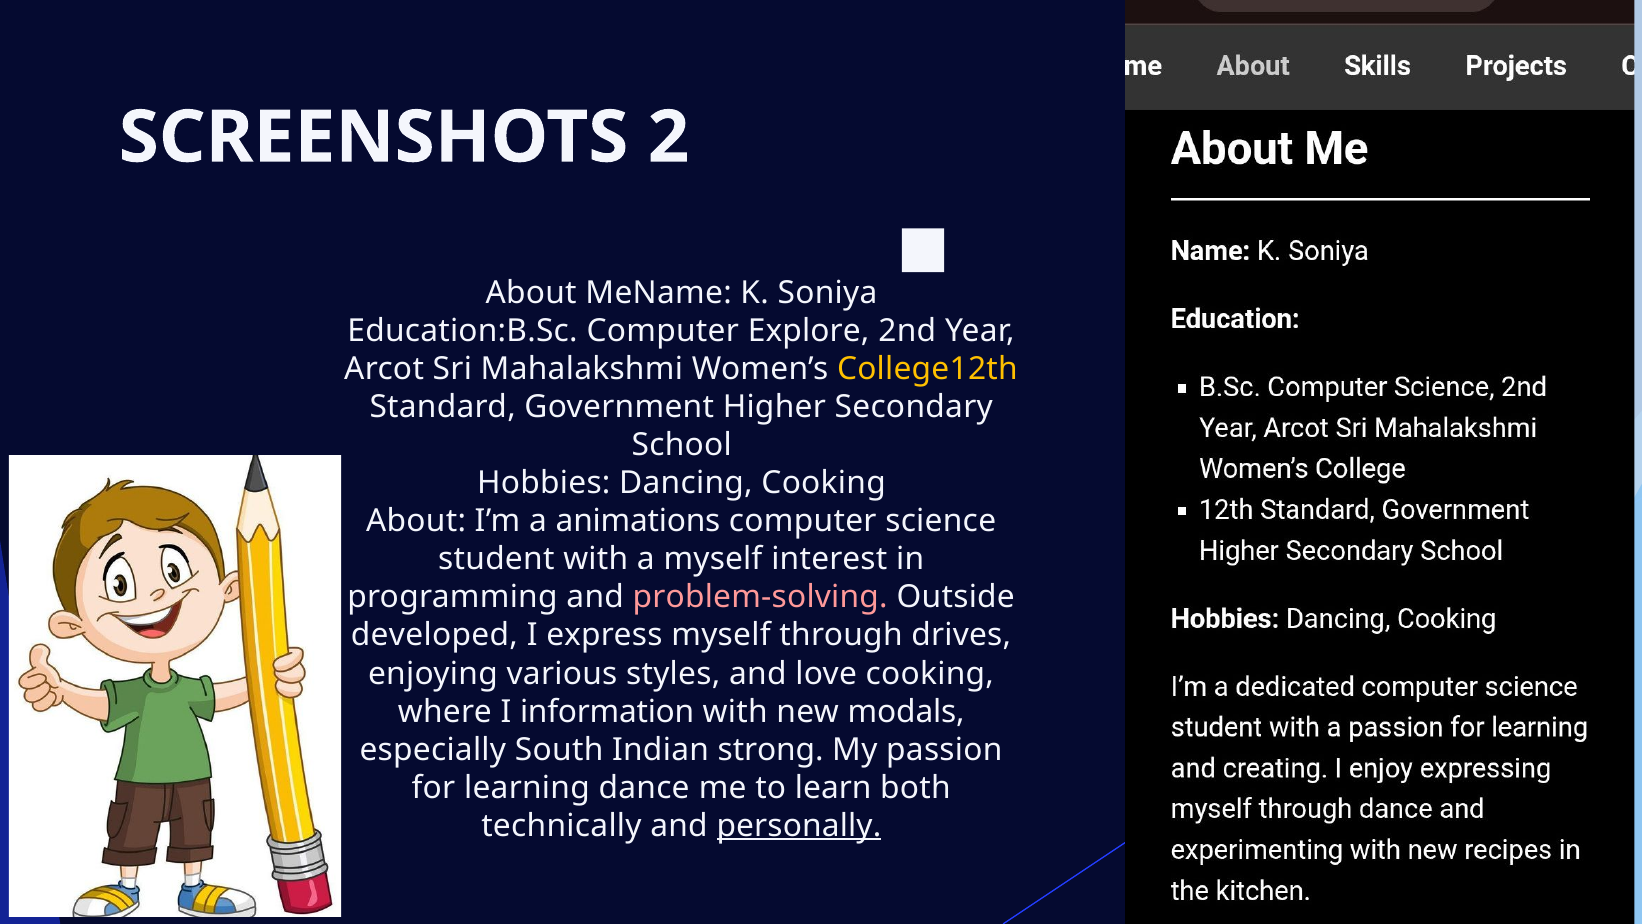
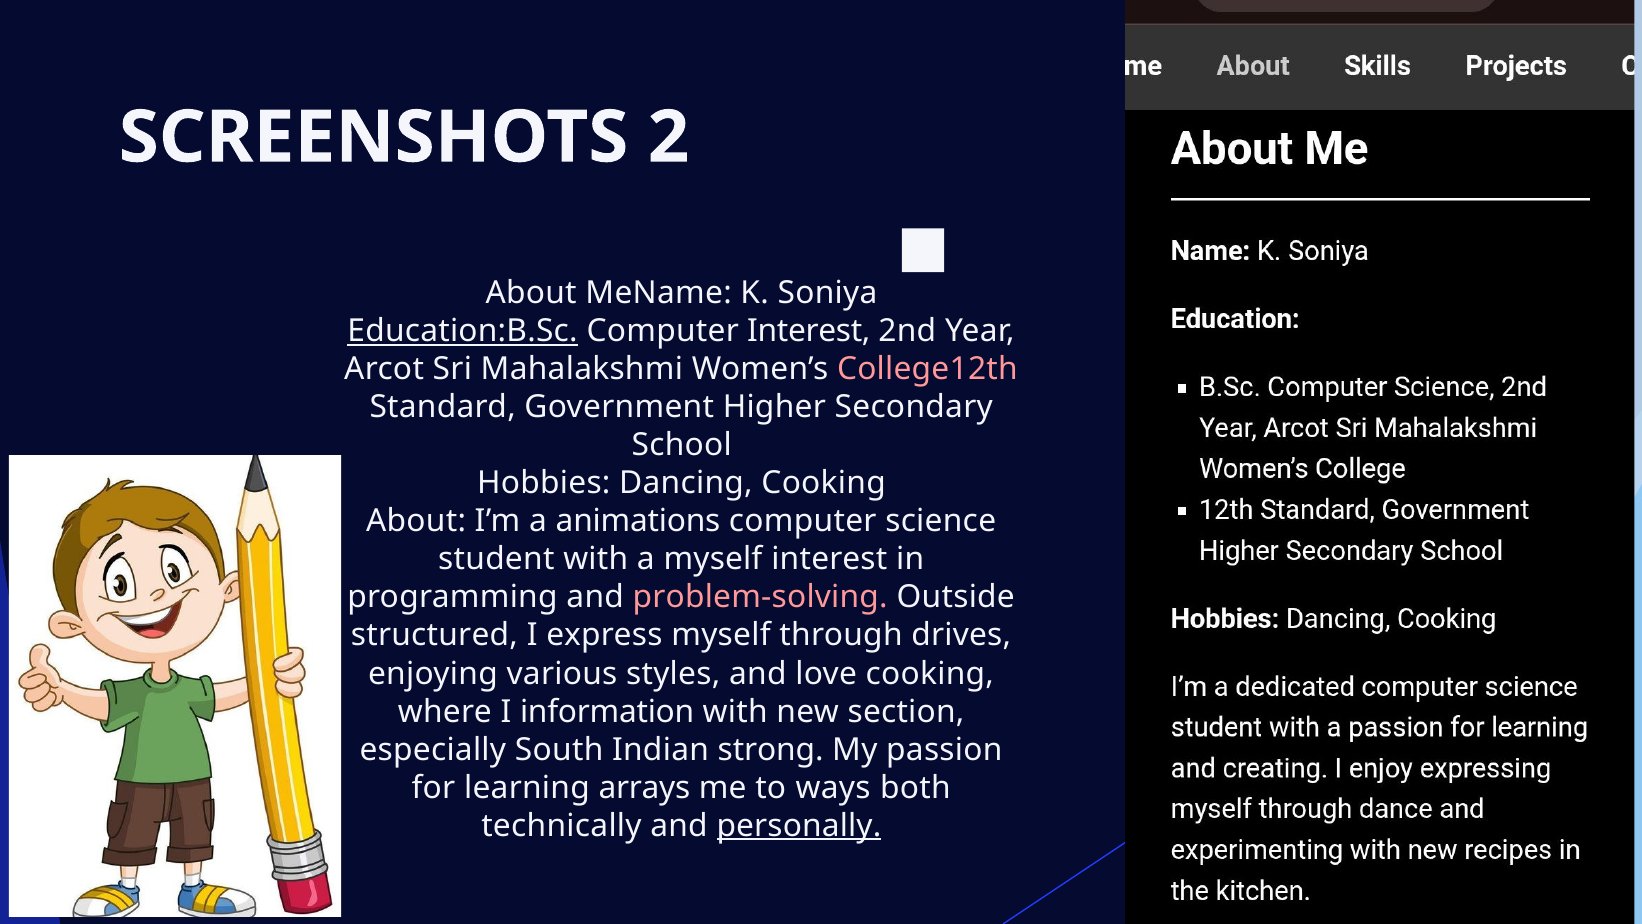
Education:B.Sc underline: none -> present (463, 331)
Computer Explore: Explore -> Interest (809, 331)
College12th colour: yellow -> pink (927, 369)
developed: developed -> structured (434, 635)
modals: modals -> section (906, 711)
dance: dance -> arrays (644, 787)
learn: learn -> ways (833, 787)
